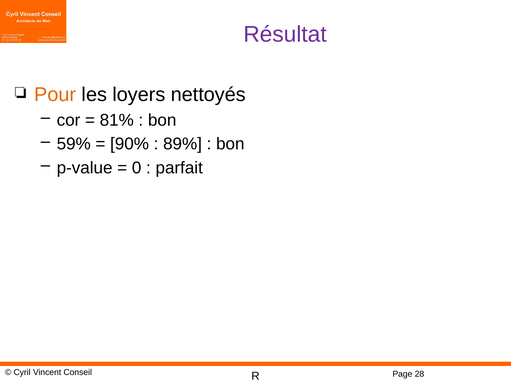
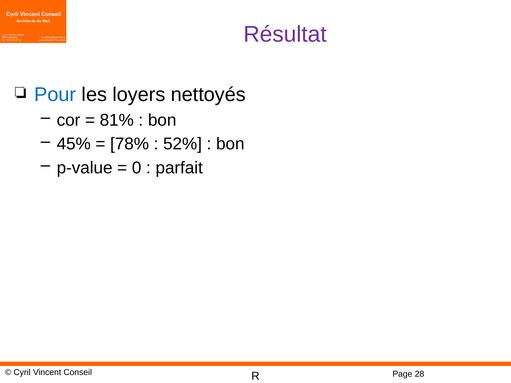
Pour colour: orange -> blue (55, 95)
59%: 59% -> 45% (74, 144)
90%: 90% -> 78% (130, 144)
89%: 89% -> 52% (183, 144)
